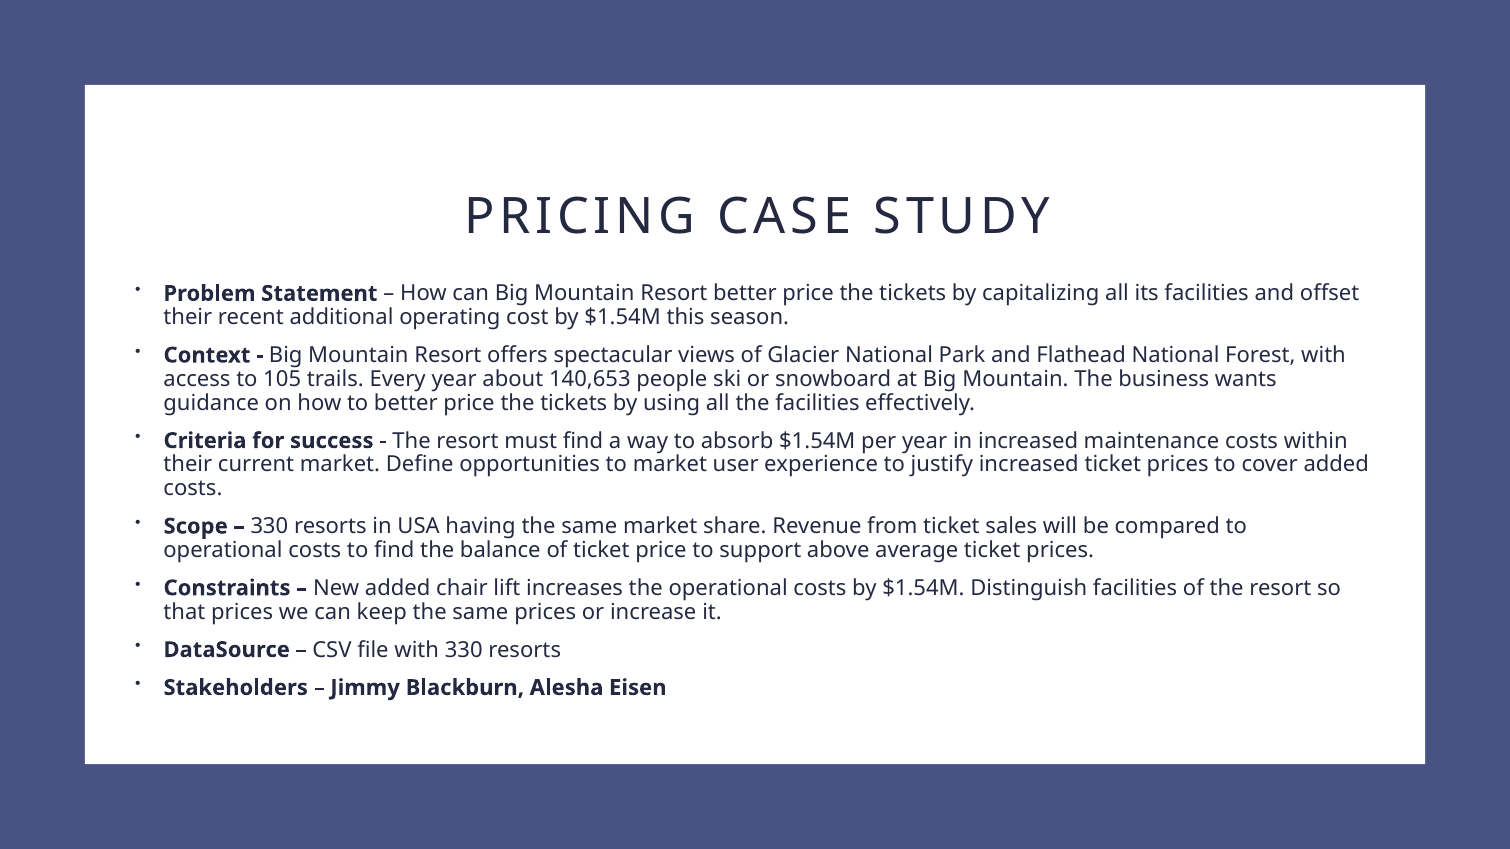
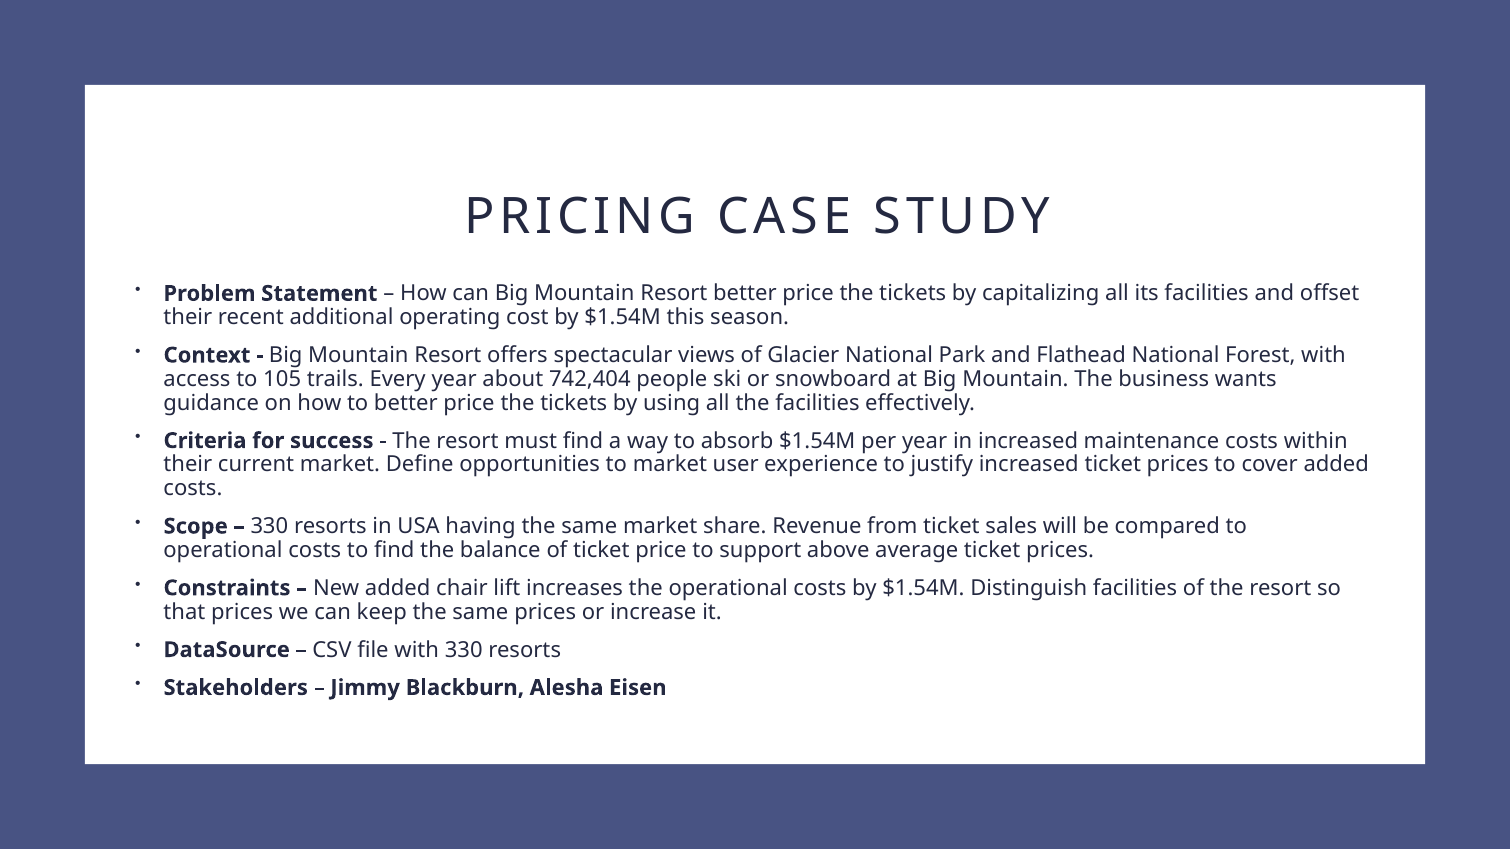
140,653: 140,653 -> 742,404 (590, 379)
